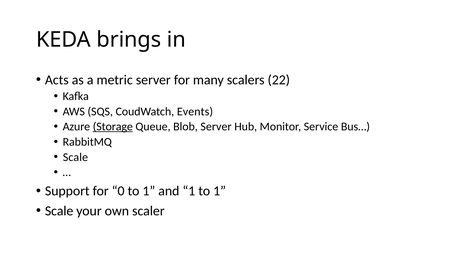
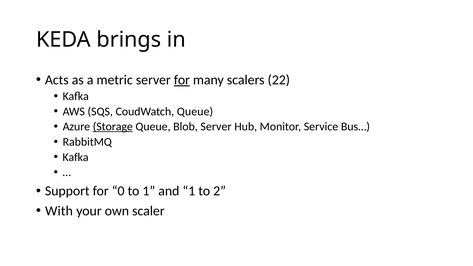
for underline: none -> present (182, 80)
CoudWatch Events: Events -> Queue (195, 112)
Scale: Scale -> Kafka (76, 157)
1 to 1: 1 -> 2 (220, 191)
Scale: Scale -> With (59, 211)
